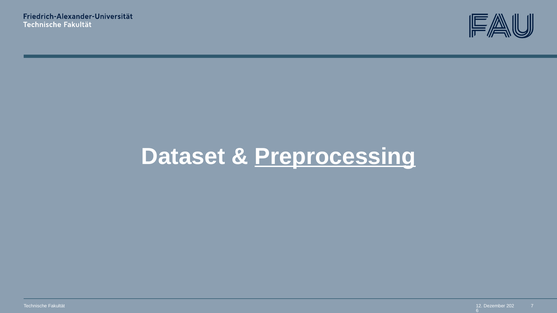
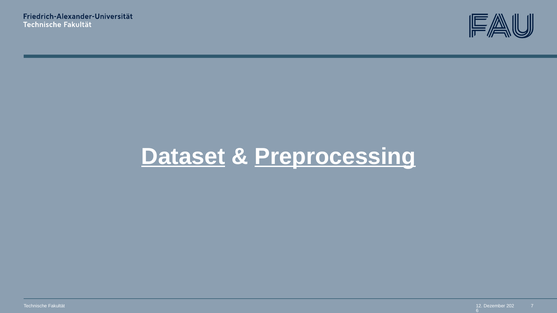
Dataset underline: none -> present (183, 157)
